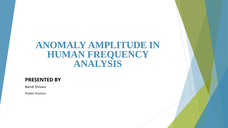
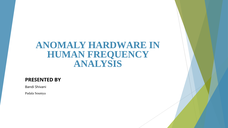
AMPLITUDE: AMPLITUDE -> HARDWARE (117, 45)
